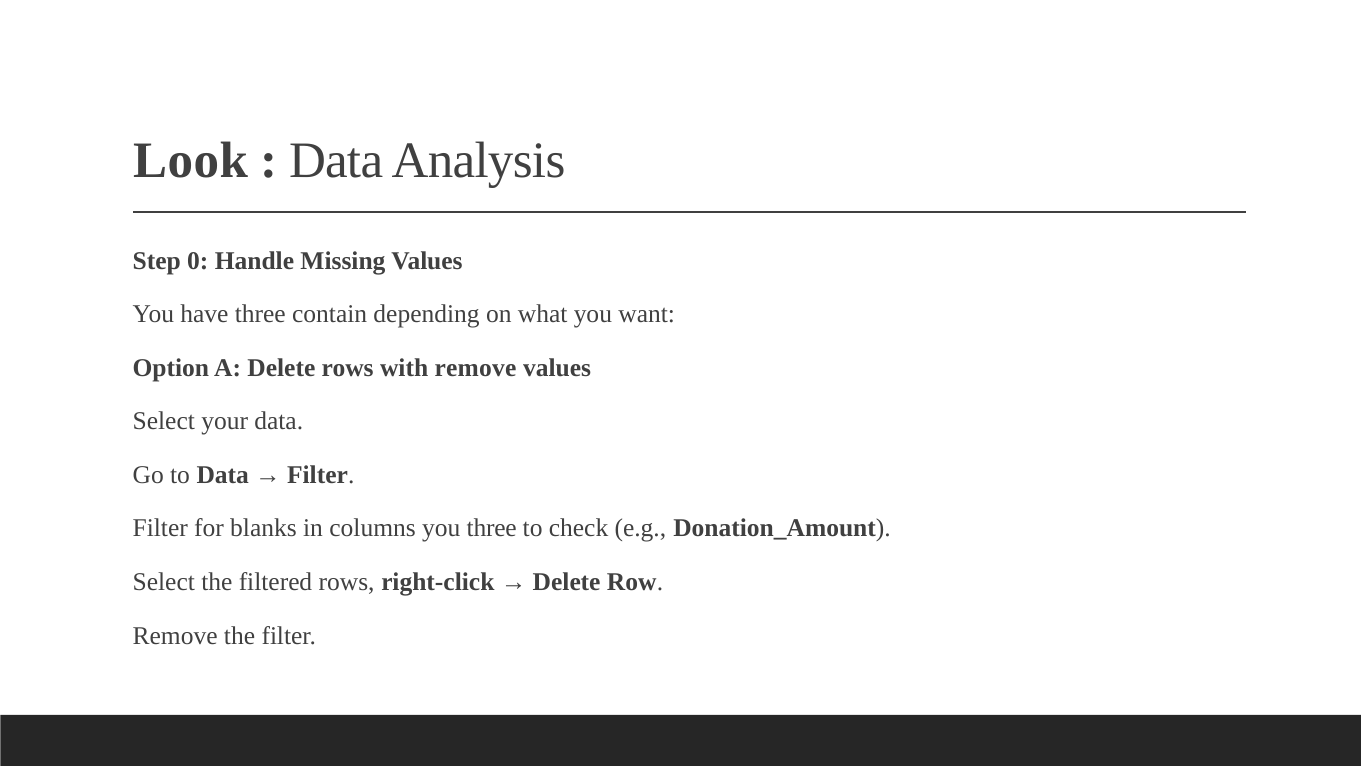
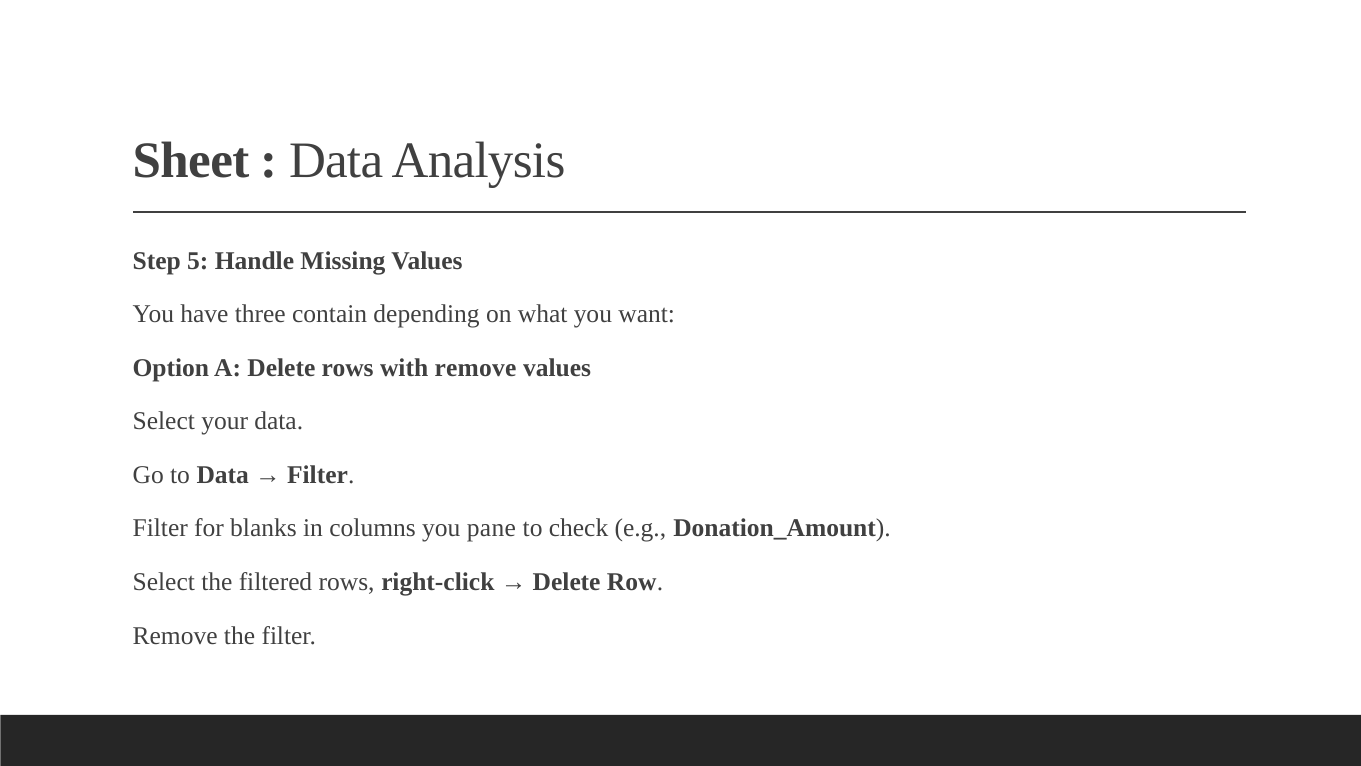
Look: Look -> Sheet (191, 161)
0: 0 -> 5 (198, 261)
you three: three -> pane (491, 528)
